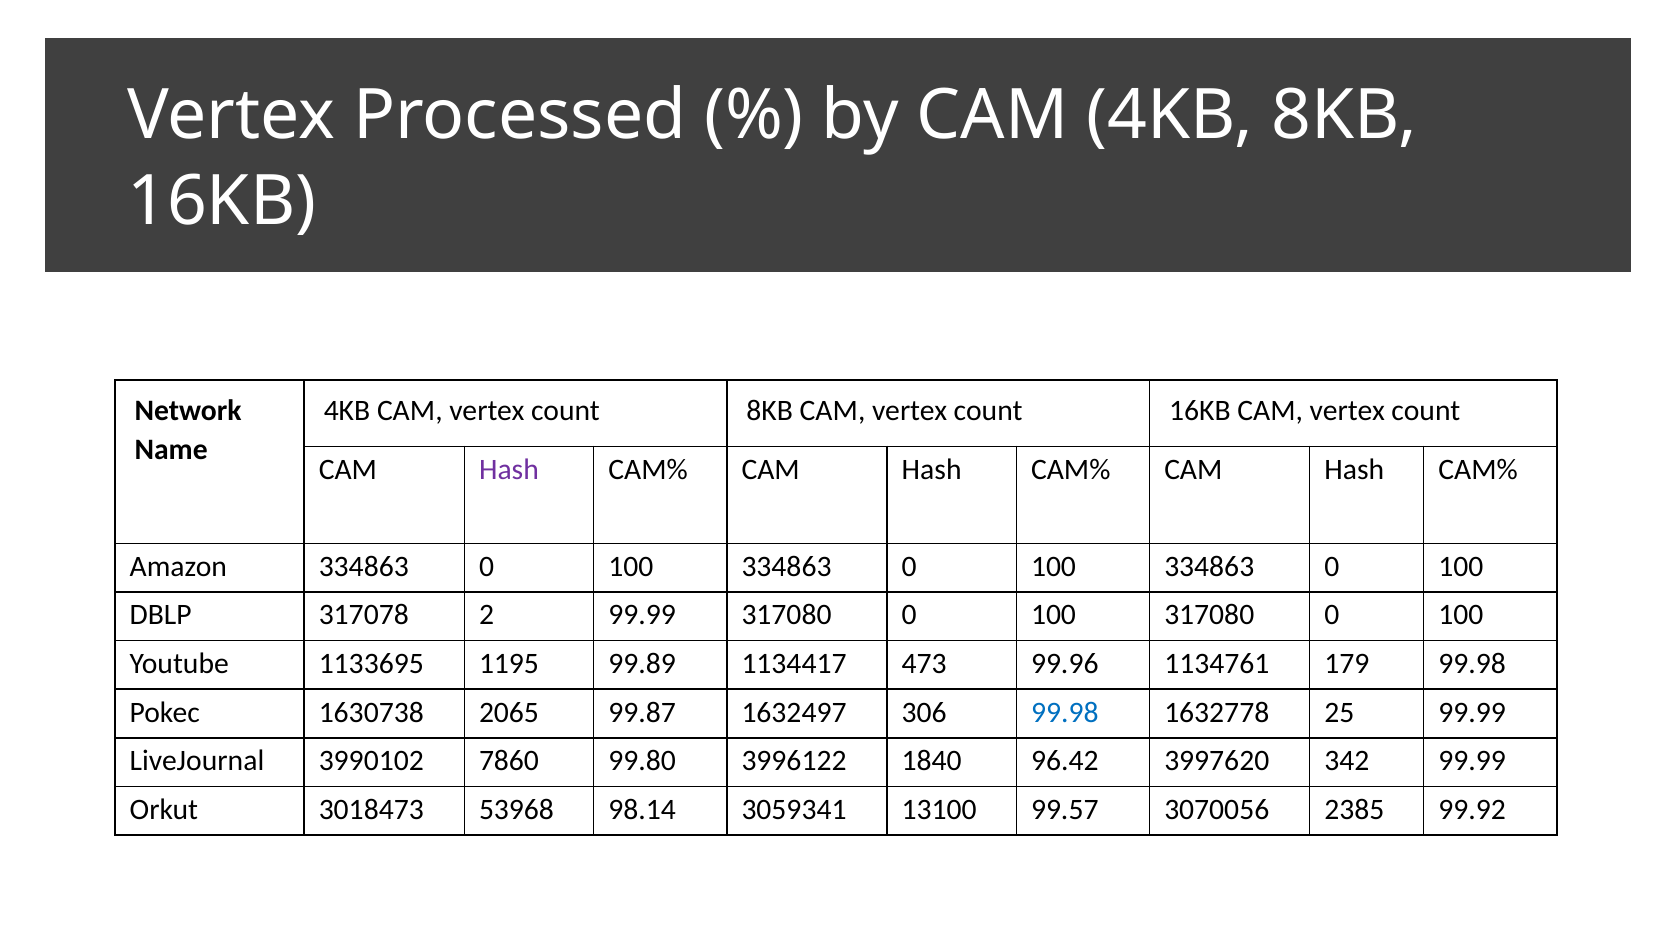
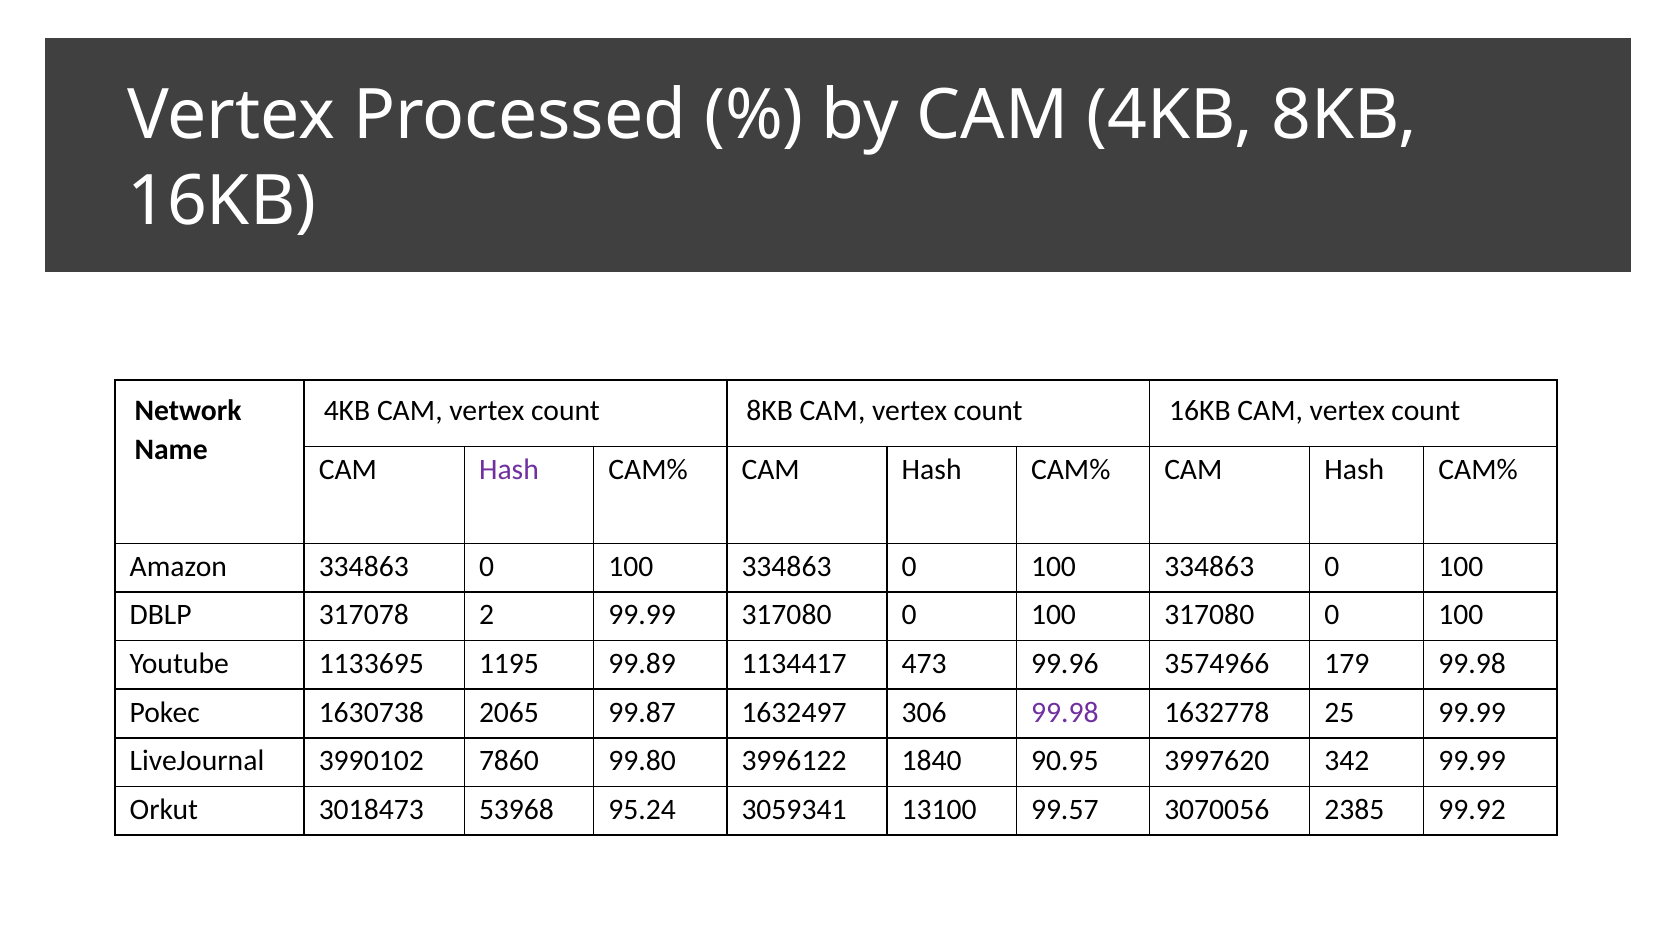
1134761: 1134761 -> 3574966 (1217, 663)
99.98 colour: blue -> purple (1065, 712)
96.42: 96.42 -> 90.95 (1065, 760)
98.14: 98.14 -> 95.24 (642, 809)
